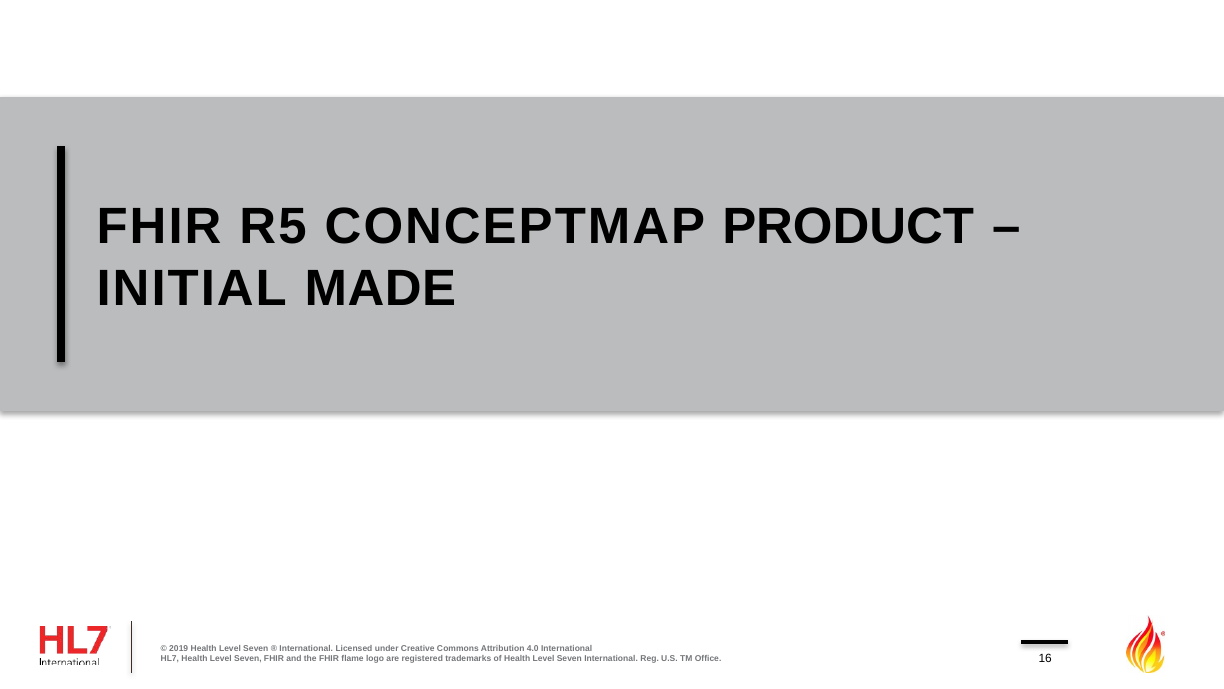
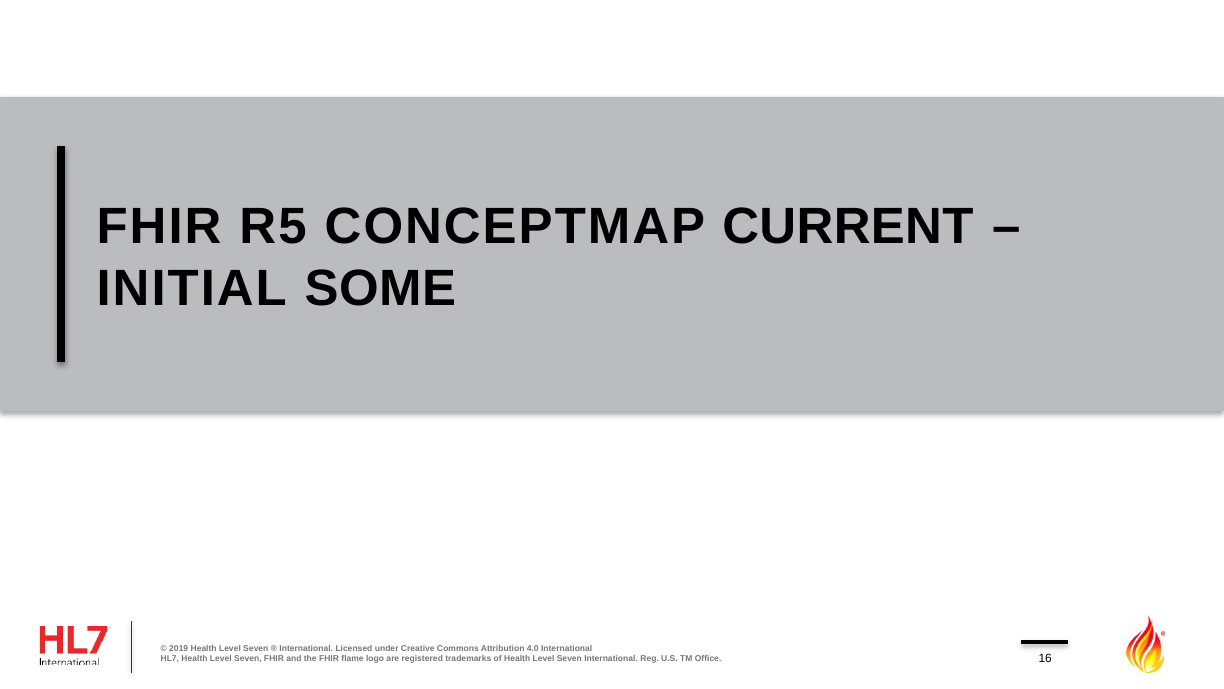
PRODUCT: PRODUCT -> CURRENT (848, 227)
MADE: MADE -> SOME (380, 288)
